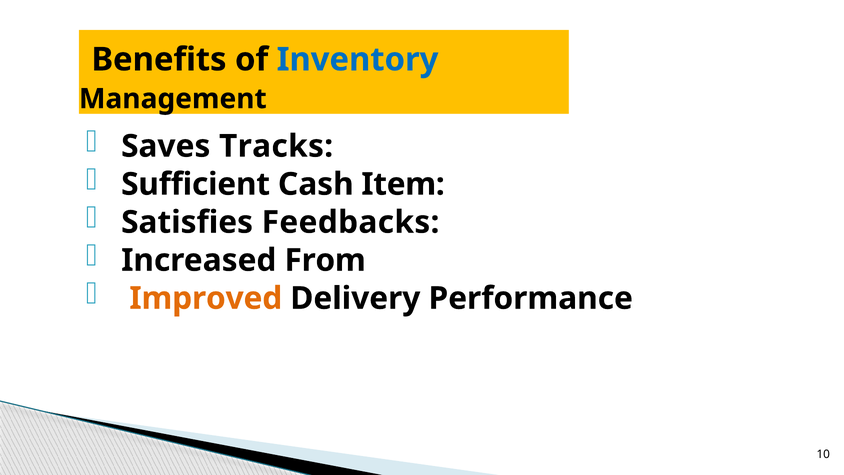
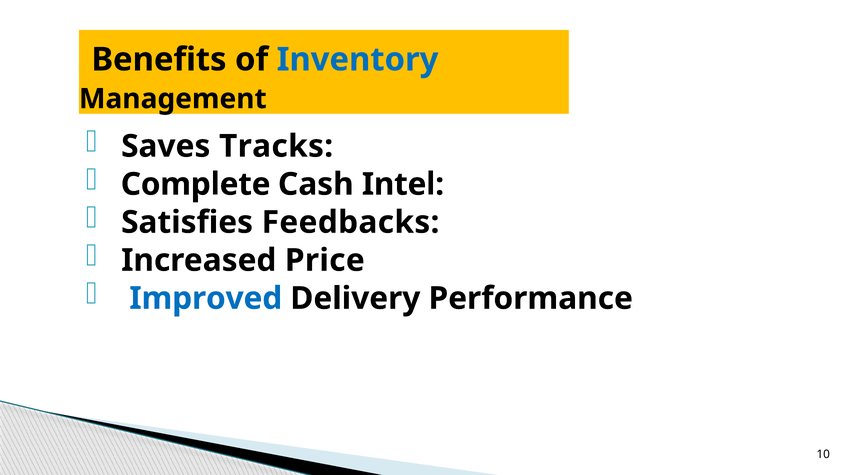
Sufficient: Sufficient -> Complete (196, 184)
Item: Item -> Intel (403, 184)
From: From -> Price (325, 260)
Improved colour: orange -> blue (206, 298)
